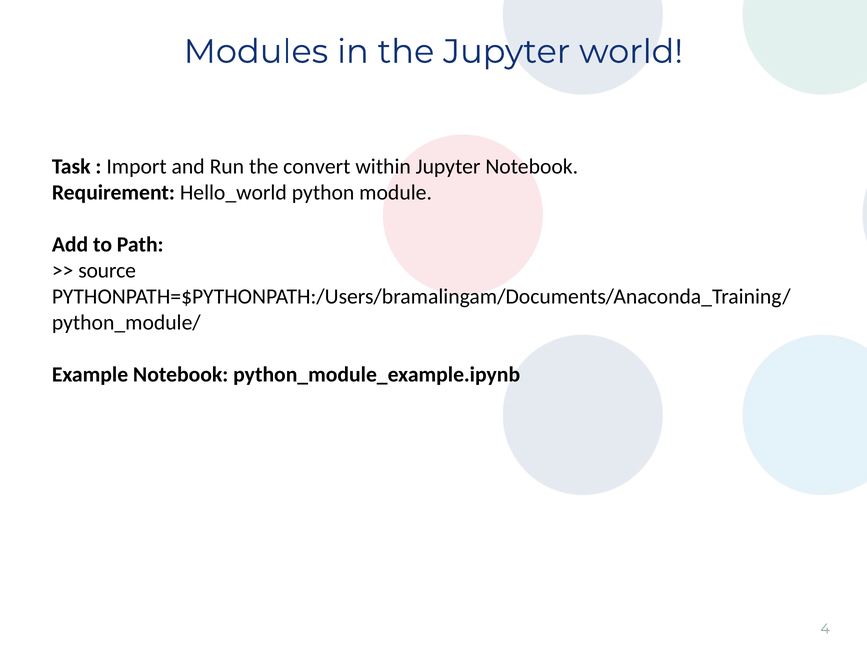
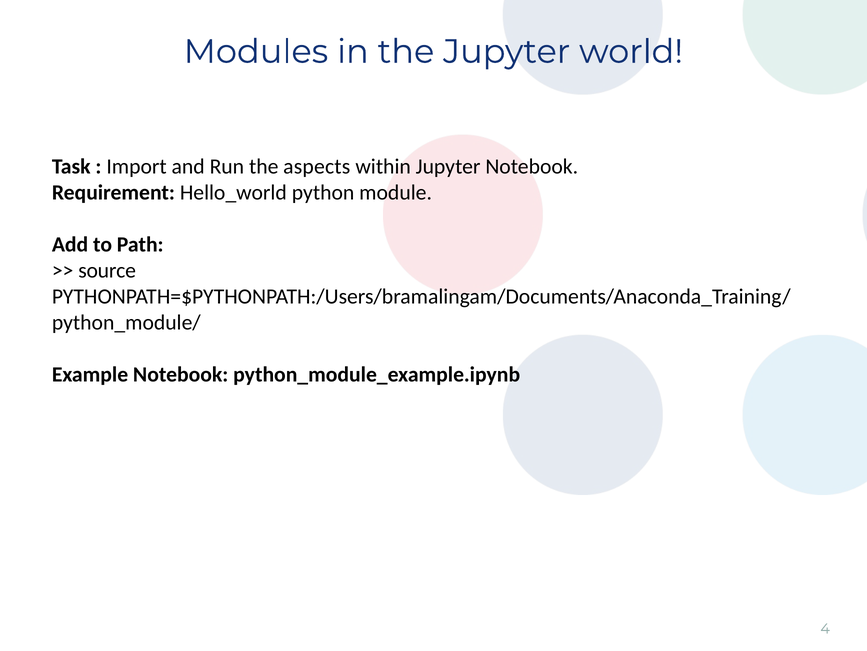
convert: convert -> aspects (317, 166)
